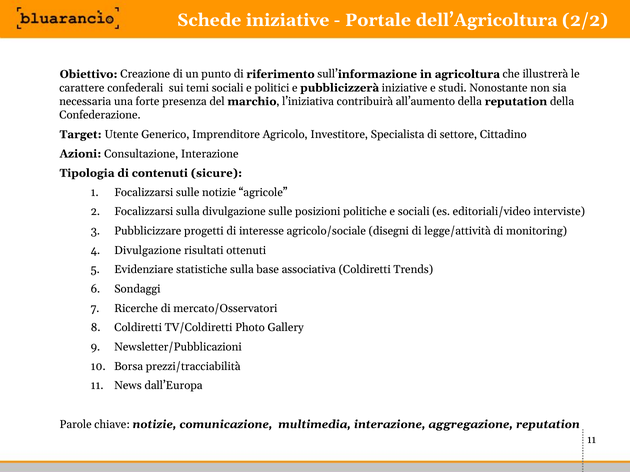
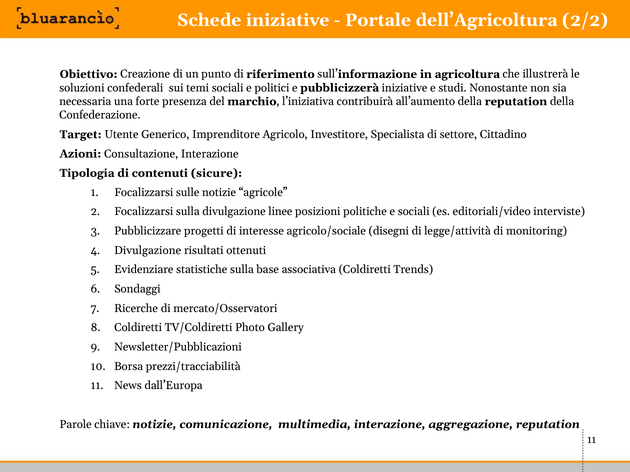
carattere: carattere -> soluzioni (82, 88)
divulgazione sulle: sulle -> linee (280, 212)
